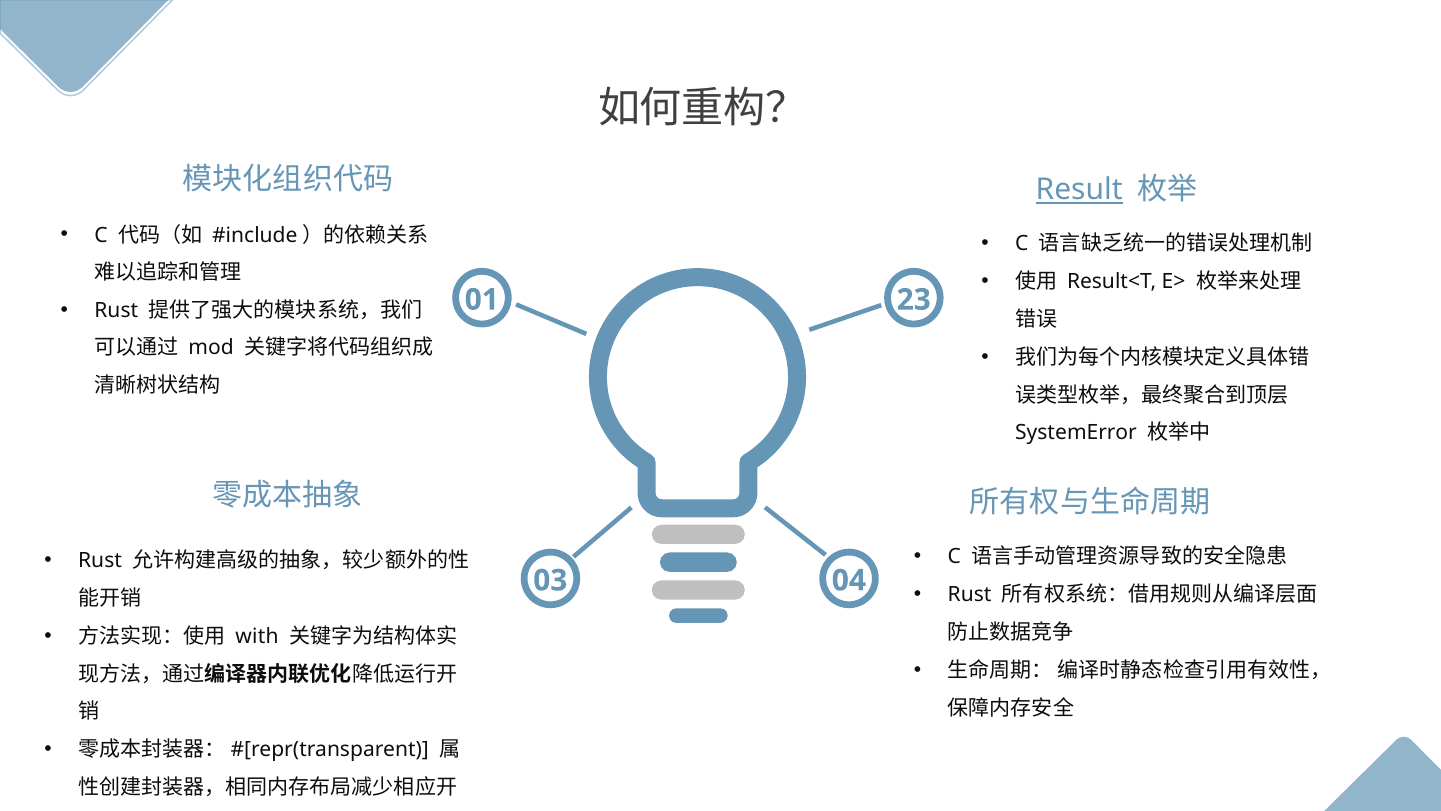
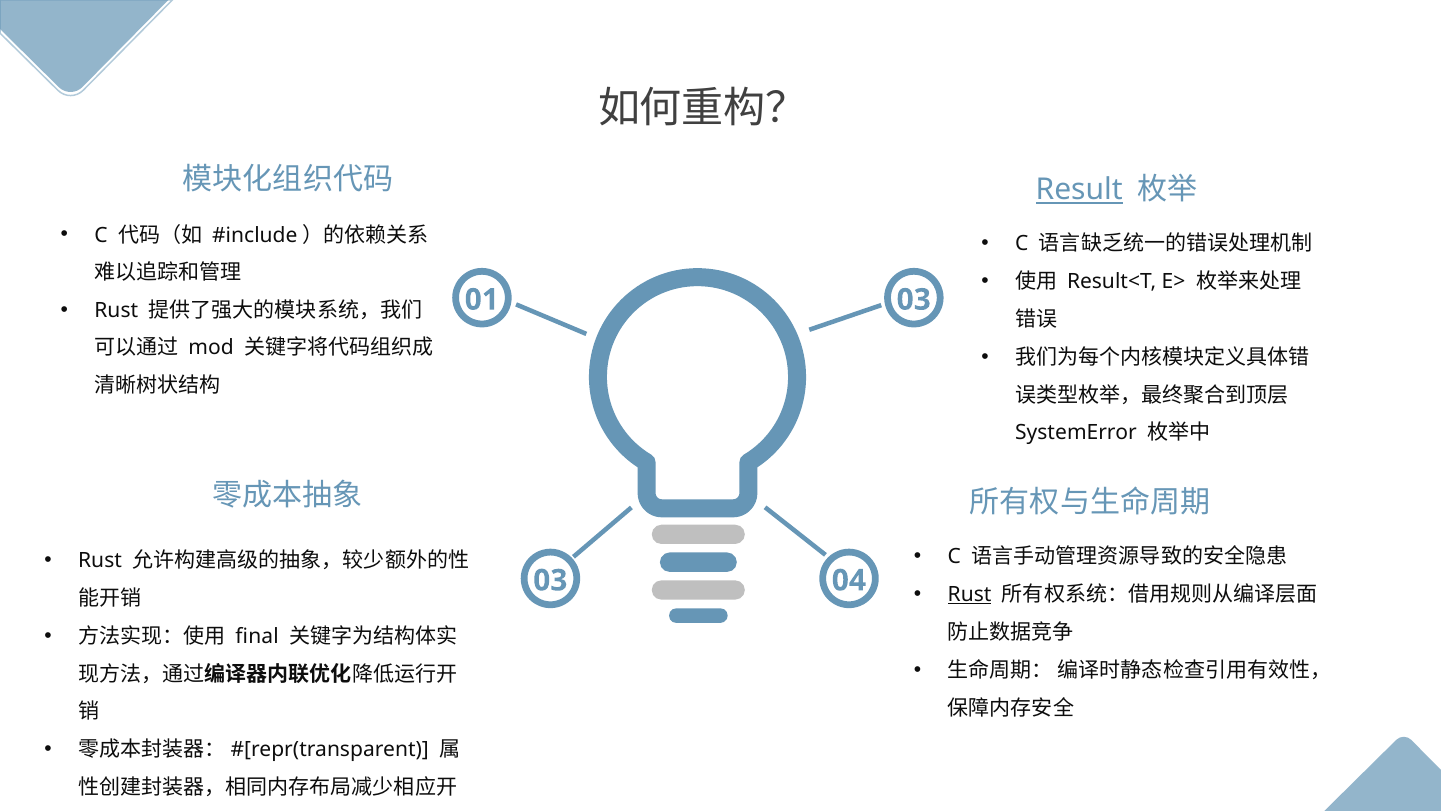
01 23: 23 -> 03 (914, 300)
Rust underline: none -> present (970, 594)
with: with -> final (257, 636)
